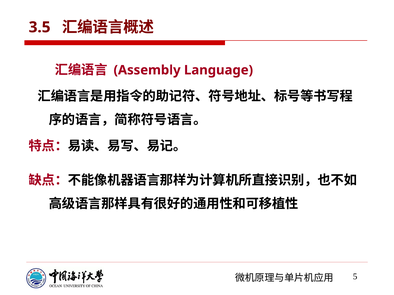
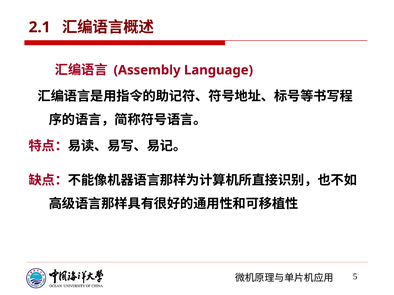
3.5: 3.5 -> 2.1 (40, 27)
